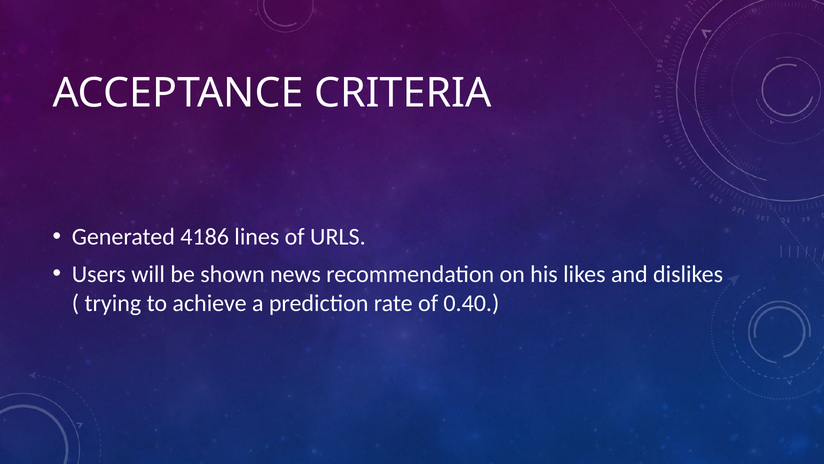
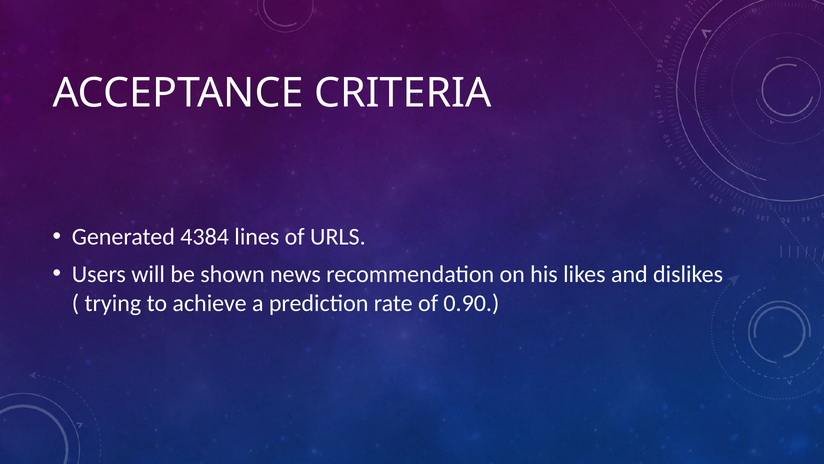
4186: 4186 -> 4384 (205, 237)
0.40: 0.40 -> 0.90 (471, 303)
